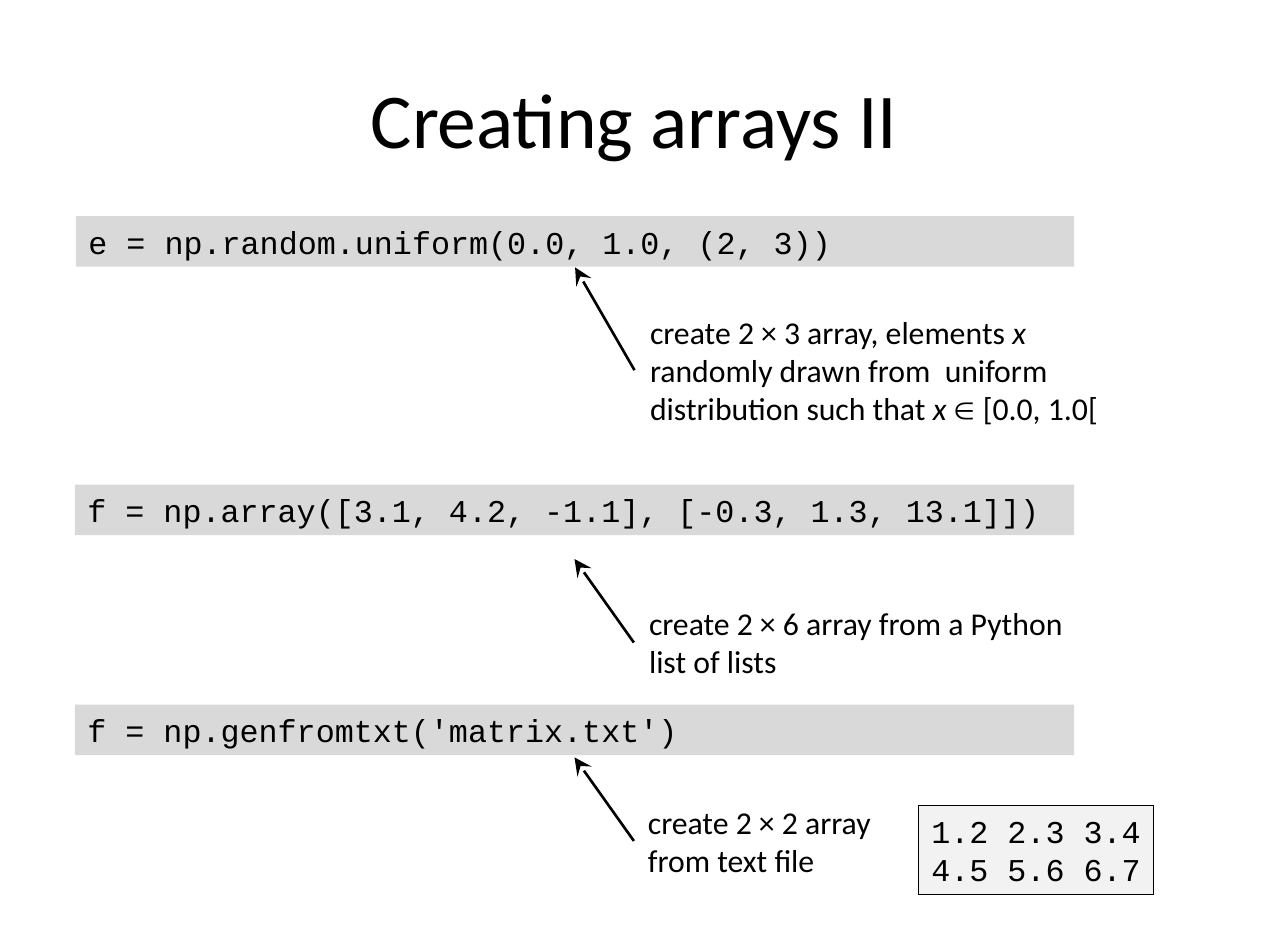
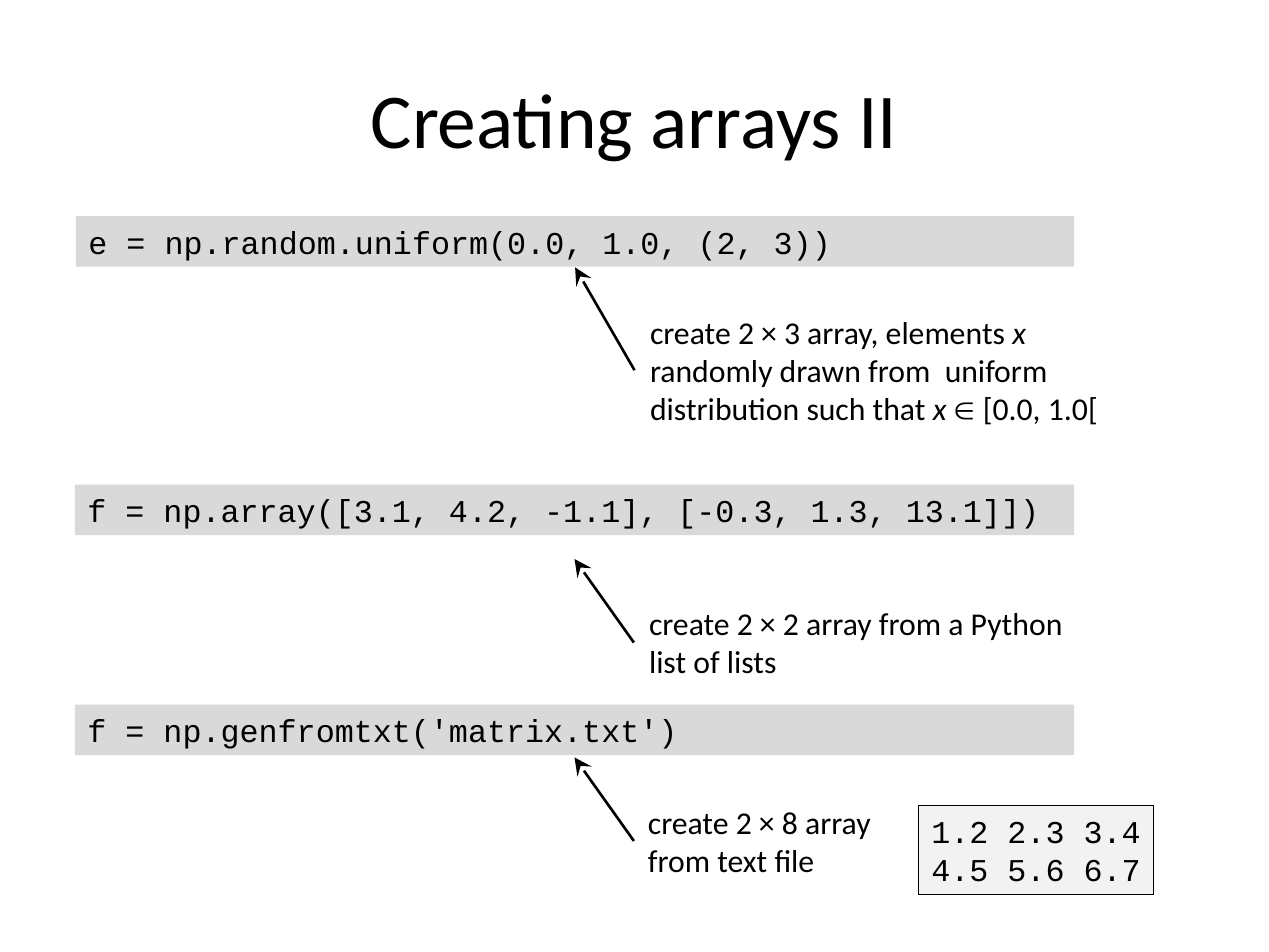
6: 6 -> 2 (791, 625)
2: 2 -> 8 (790, 823)
